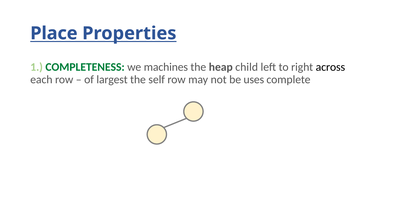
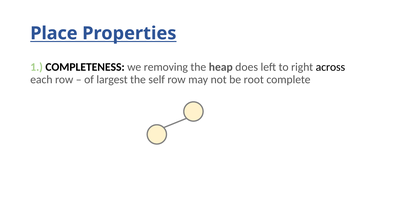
COMPLETENESS colour: green -> black (85, 67)
machines: machines -> removing (166, 67)
child: child -> does (247, 67)
uses: uses -> root (254, 80)
